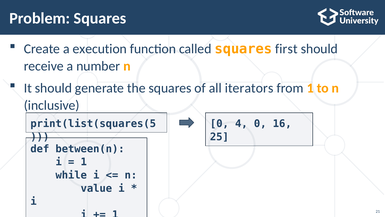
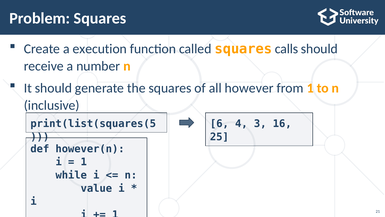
first: first -> calls (286, 49)
iterators: iterators -> however (249, 88)
0: 0 -> 6 (219, 124)
4 0: 0 -> 3 (260, 124)
between(n: between(n -> however(n (90, 149)
